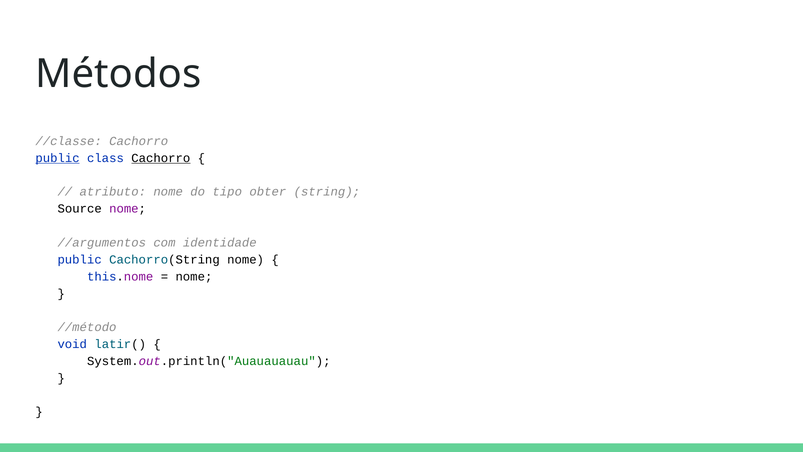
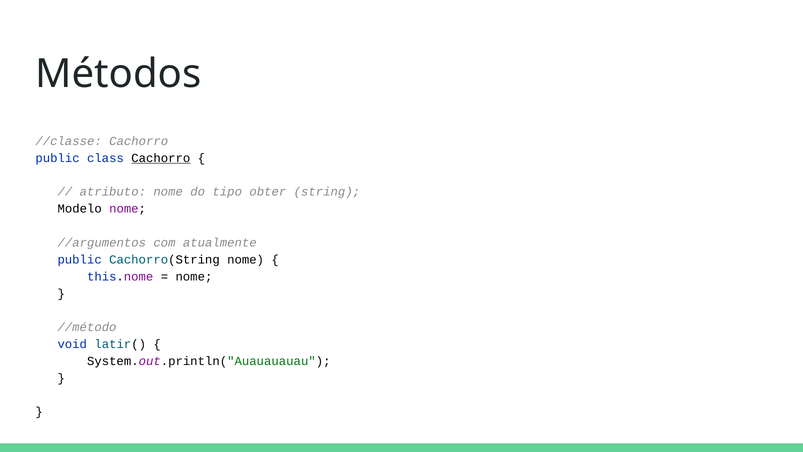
public underline: present -> none (58, 158)
Source: Source -> Modelo (80, 209)
identidade: identidade -> atualmente (220, 243)
